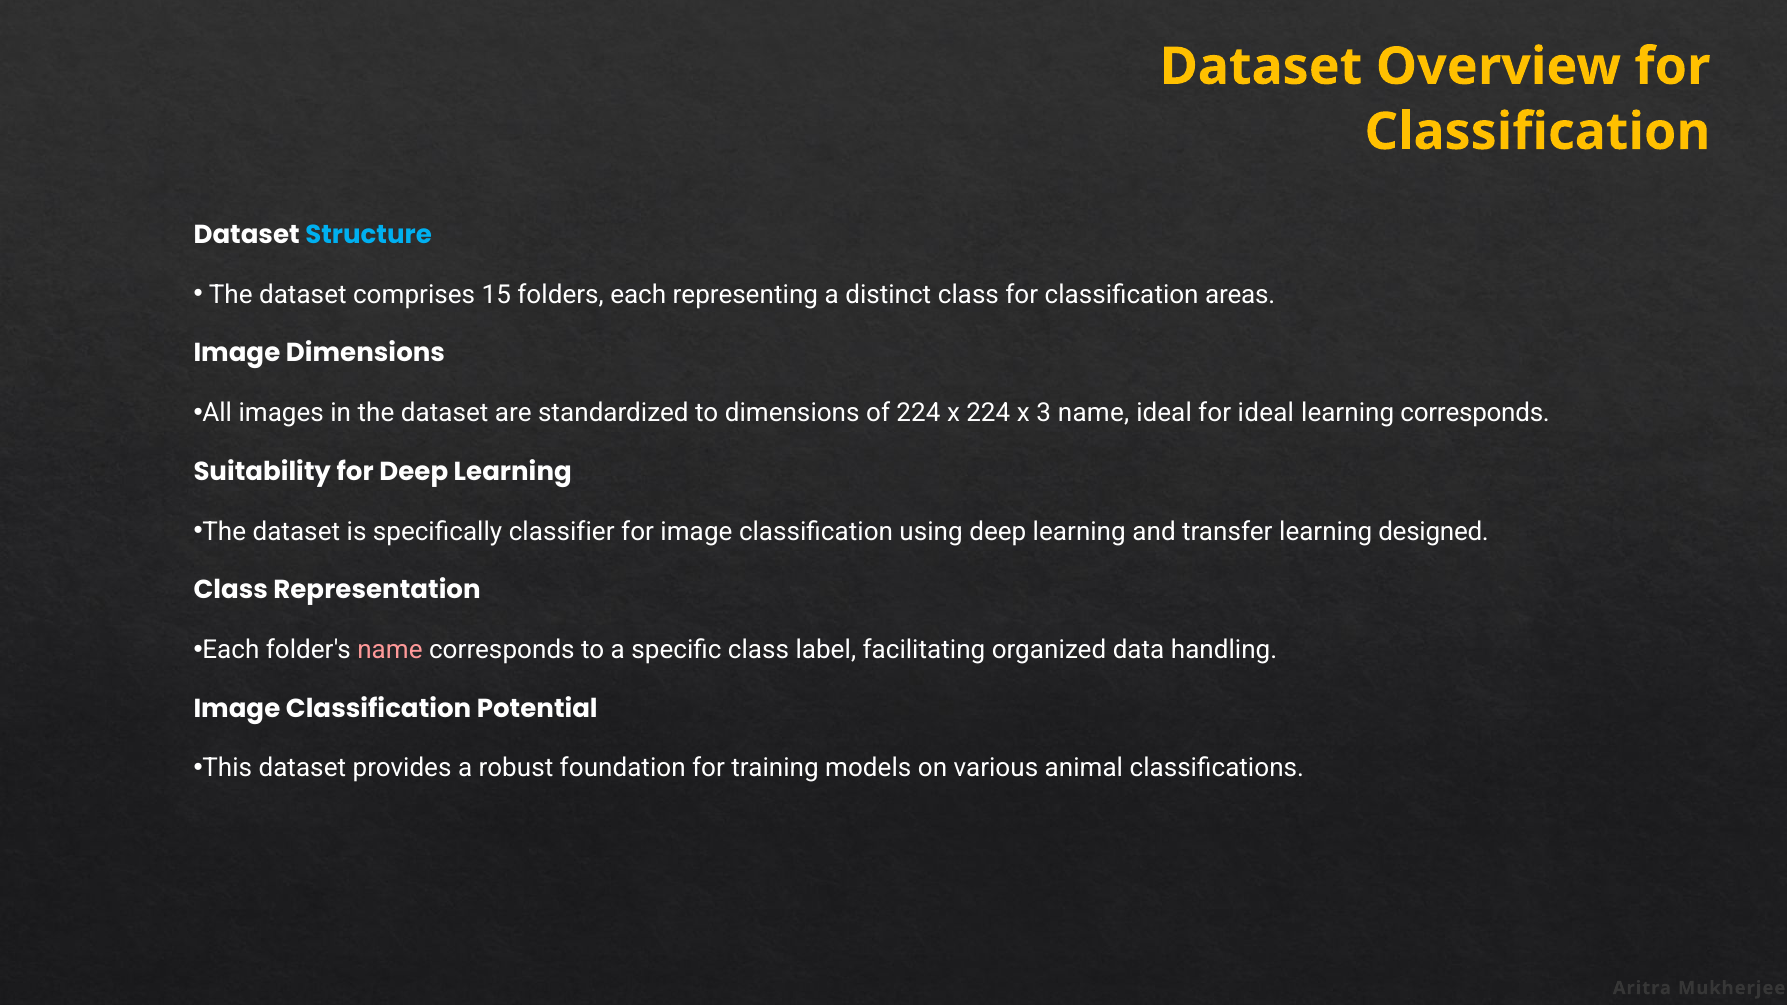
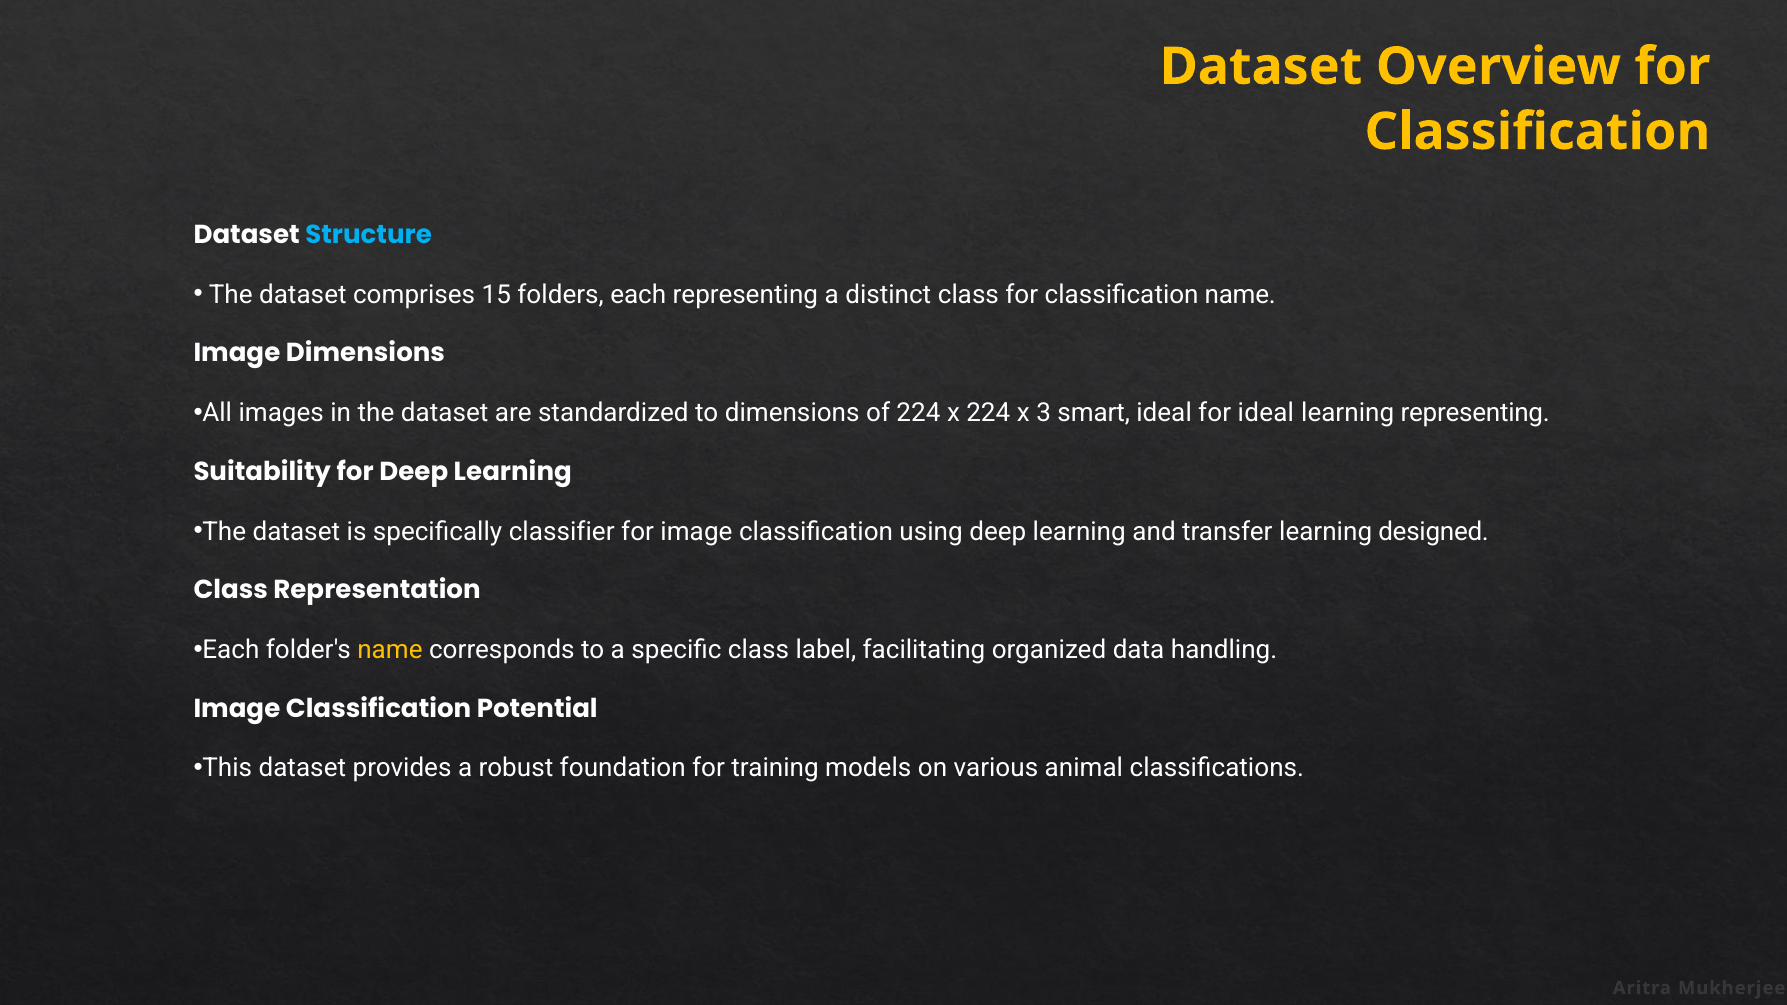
classification areas: areas -> name (1240, 295)
3 name: name -> smart (1094, 413)
learning corresponds: corresponds -> representing (1475, 413)
name colour: pink -> yellow (390, 650)
